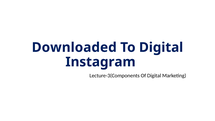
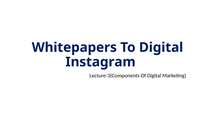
Downloaded: Downloaded -> Whitepapers (74, 47)
